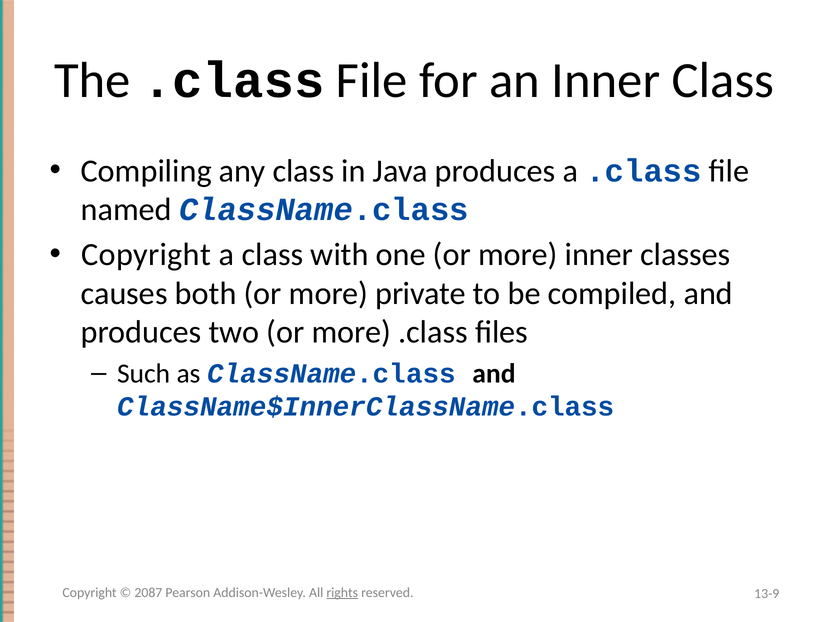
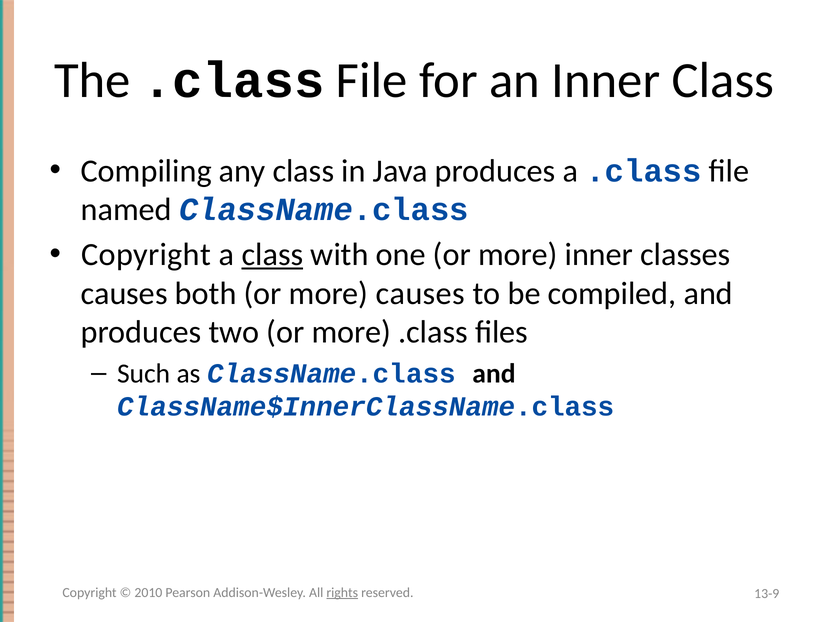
class underline: none -> present (272, 255)
more private: private -> causes (420, 293)
2087: 2087 -> 2010 (148, 592)
